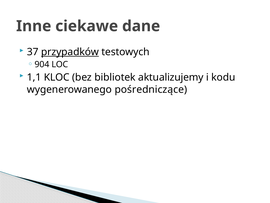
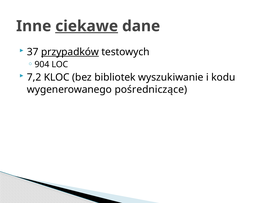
ciekawe underline: none -> present (87, 26)
1,1: 1,1 -> 7,2 (34, 77)
aktualizujemy: aktualizujemy -> wyszukiwanie (171, 77)
